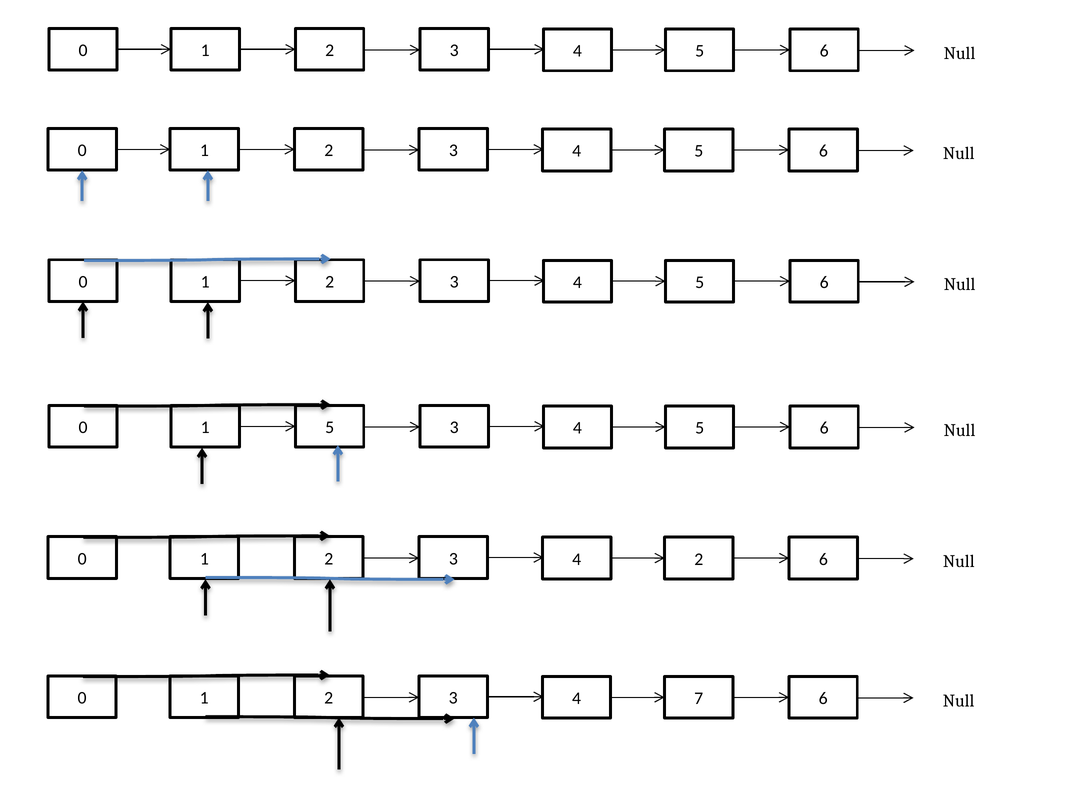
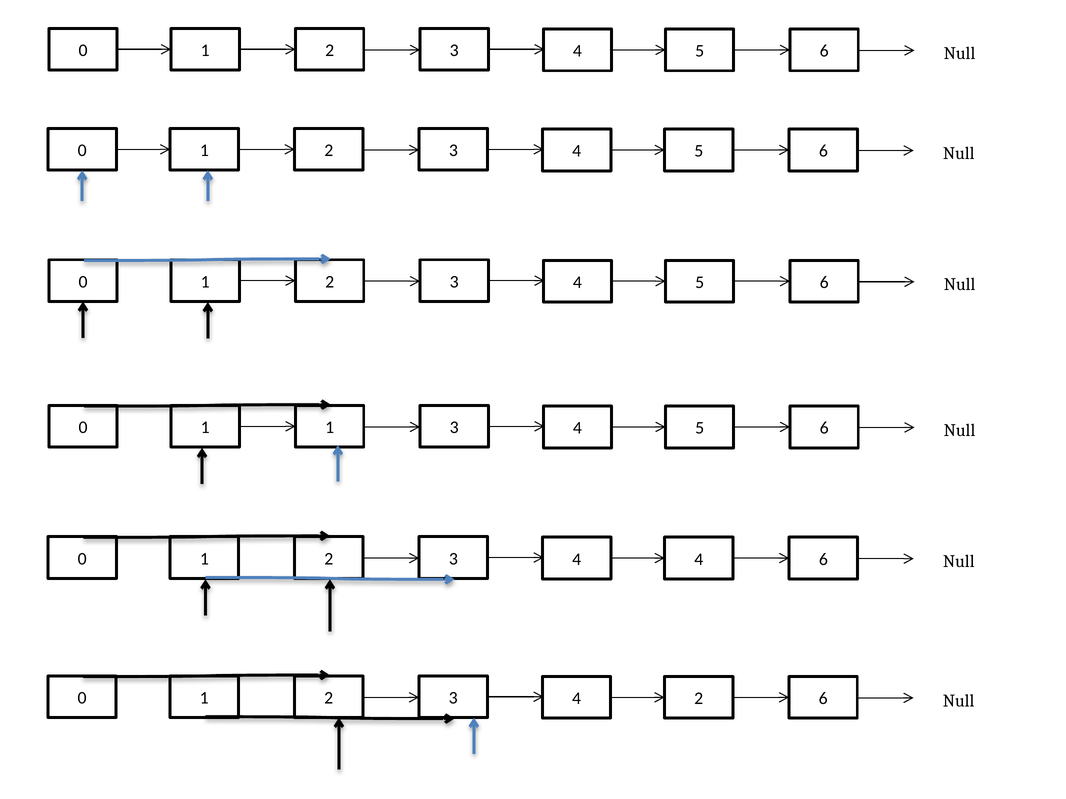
0 5: 5 -> 1 (330, 428)
3 2: 2 -> 4 (699, 560)
3 7: 7 -> 2 (699, 699)
